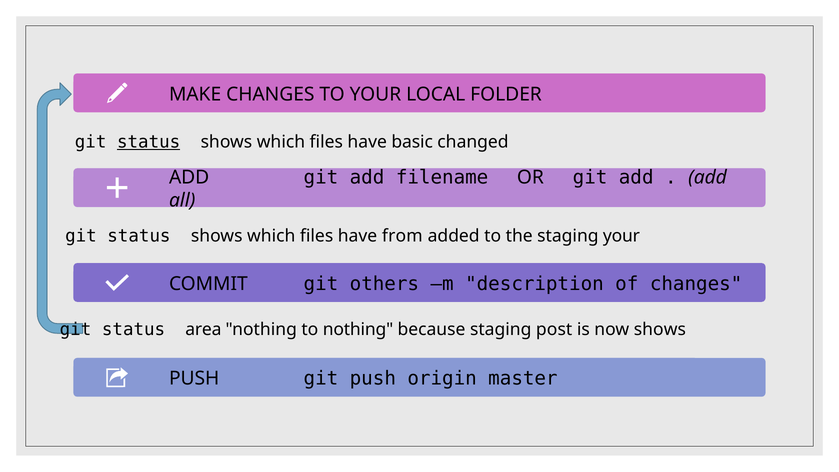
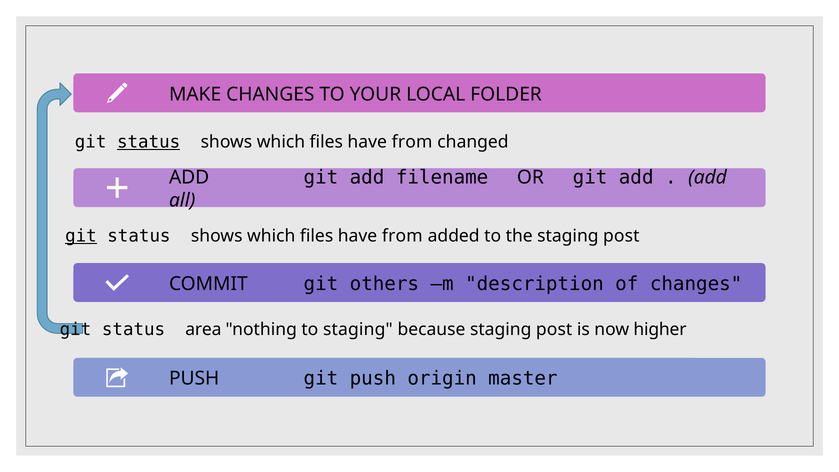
basic: basic -> from (412, 142)
git underline: none -> present (81, 236)
the staging your: your -> post (621, 236)
to nothing: nothing -> staging (358, 329)
now shows: shows -> higher (660, 329)
